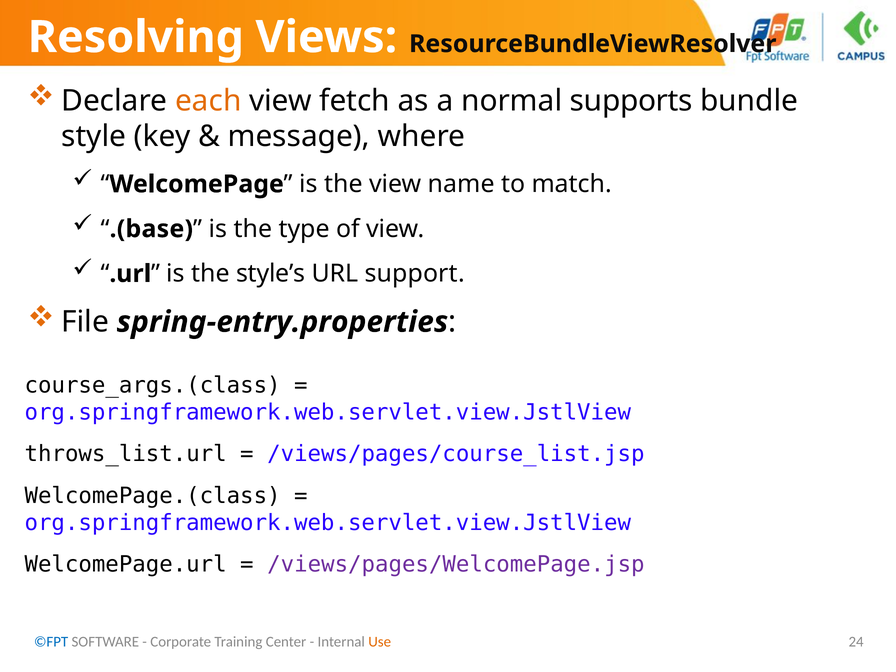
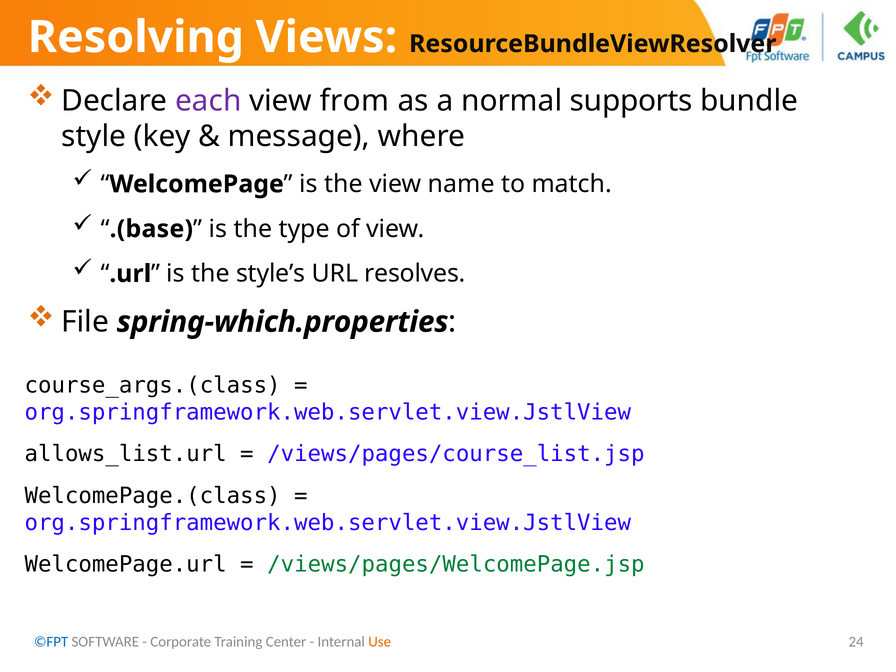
each colour: orange -> purple (208, 101)
fetch: fetch -> from (355, 101)
support: support -> resolves (415, 274)
spring-entry.properties: spring-entry.properties -> spring-which.properties (283, 322)
throws_list.url: throws_list.url -> allows_list.url (126, 454)
/views/pages/WelcomePage.jsp colour: purple -> green (456, 565)
